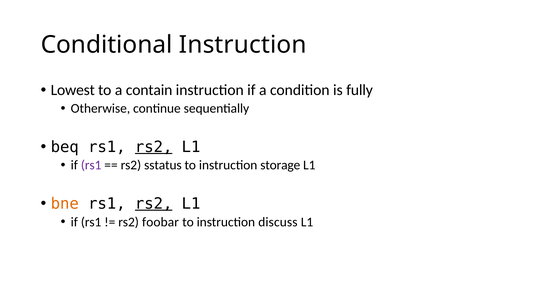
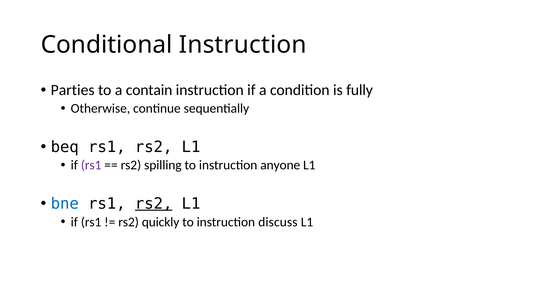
Lowest: Lowest -> Parties (73, 90)
rs2 underline: present -> none (154, 147)
sstatus: sstatus -> spilling (163, 165)
storage: storage -> anyone (280, 165)
bne colour: orange -> blue (65, 204)
foobar: foobar -> quickly (161, 222)
